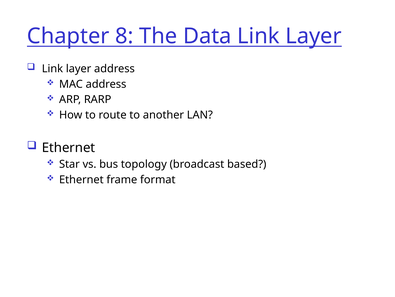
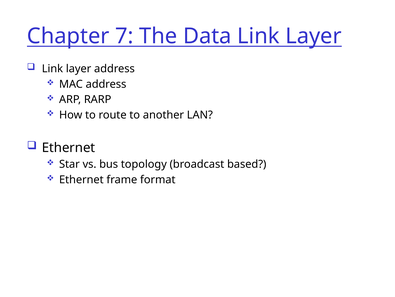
8: 8 -> 7 (124, 36)
